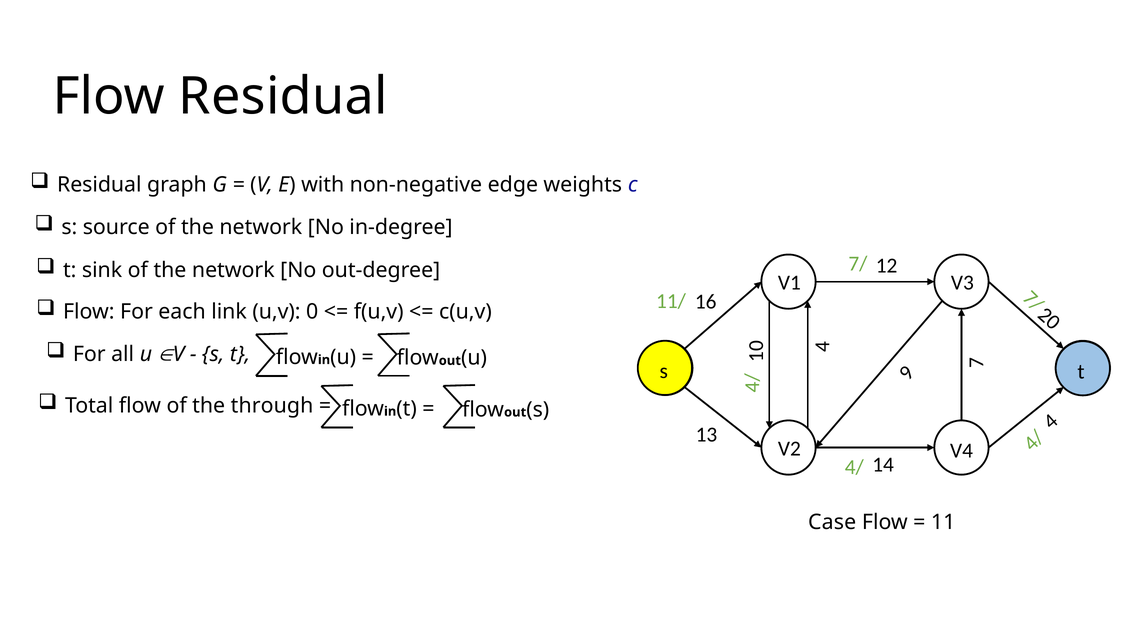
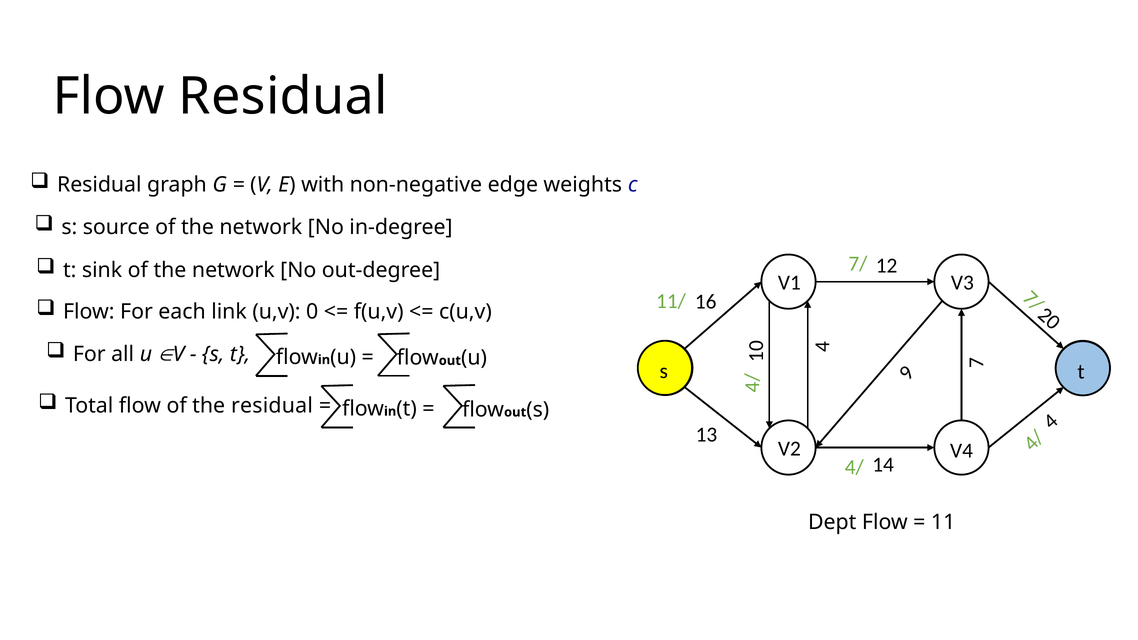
the through: through -> residual (272, 406)
Case: Case -> Dept (832, 522)
